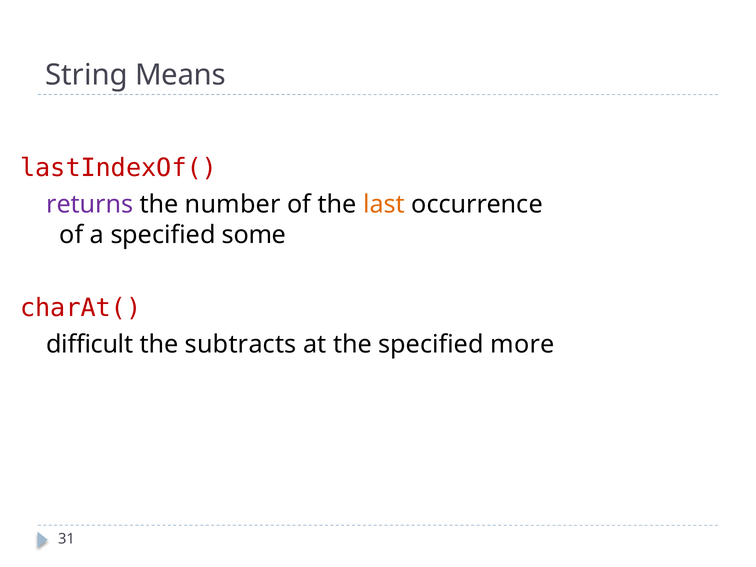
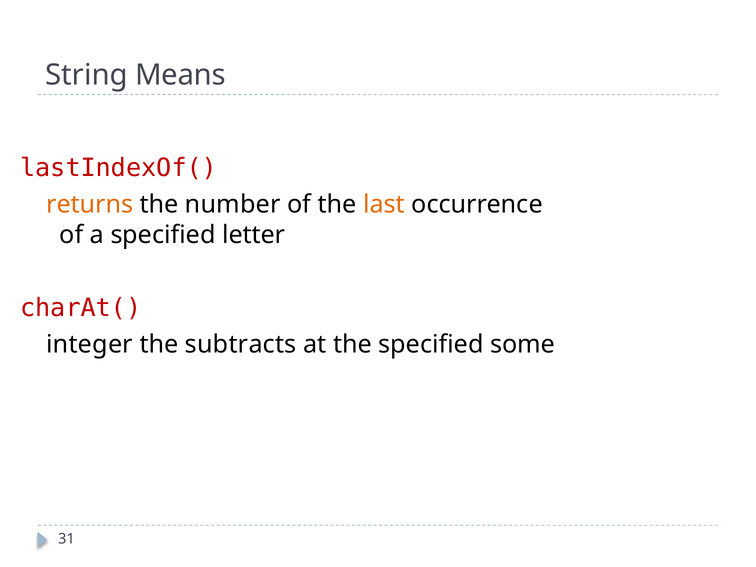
returns colour: purple -> orange (90, 205)
some: some -> letter (254, 235)
difficult: difficult -> integer (90, 345)
more: more -> some (523, 345)
